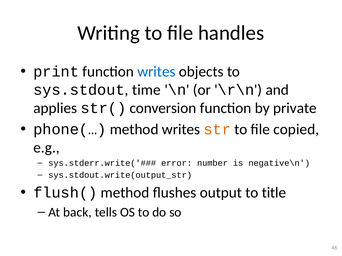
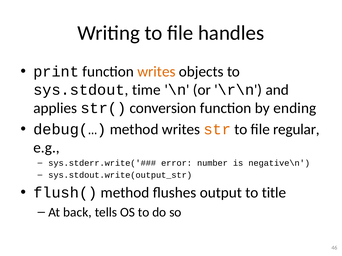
writes colour: blue -> orange (156, 72)
private: private -> ending (295, 108)
phone(…: phone(… -> debug(… (70, 130)
copied: copied -> regular (296, 130)
